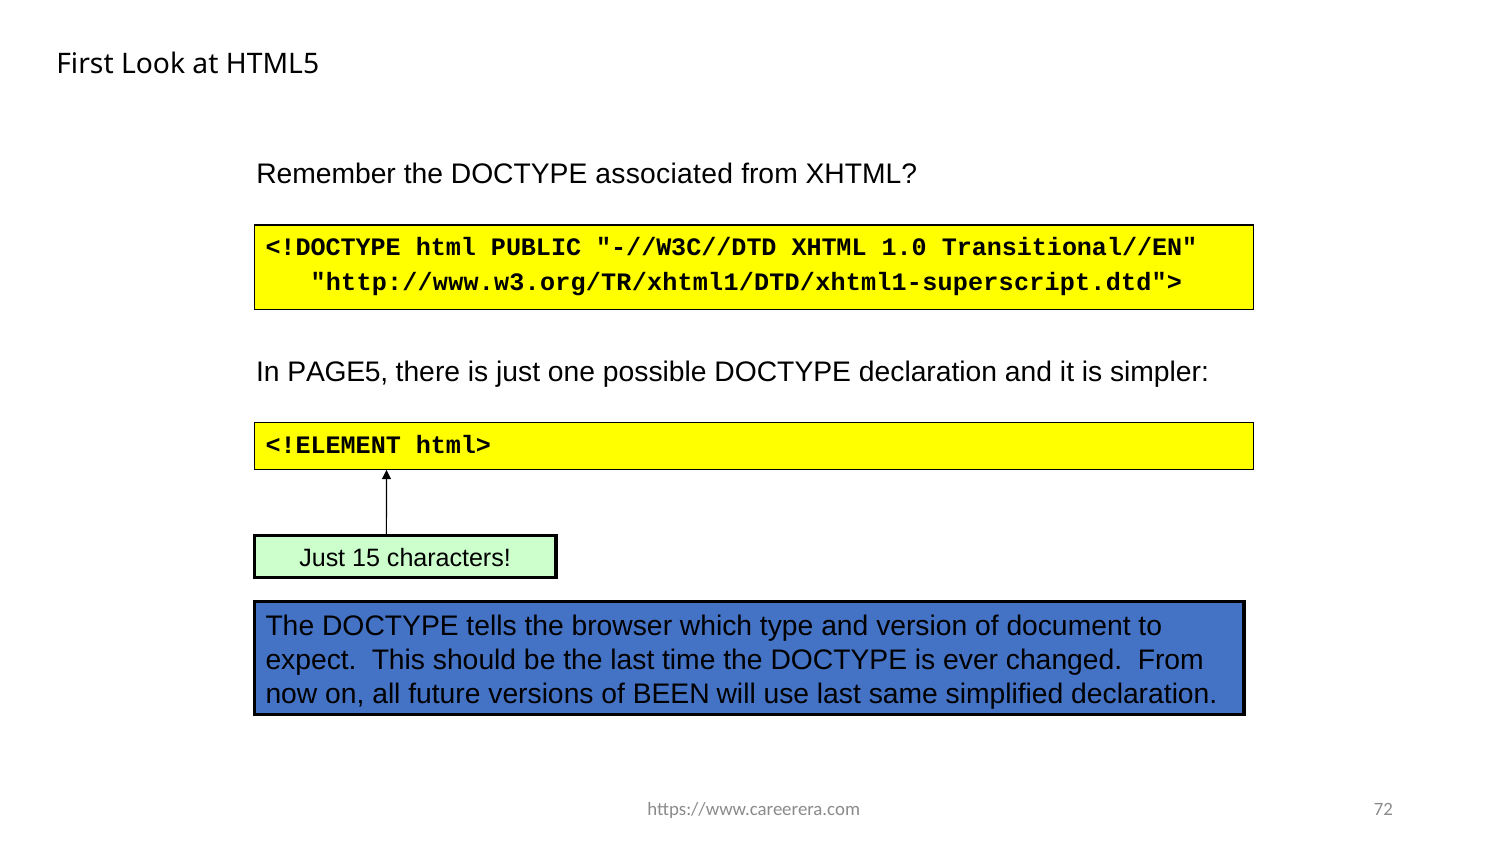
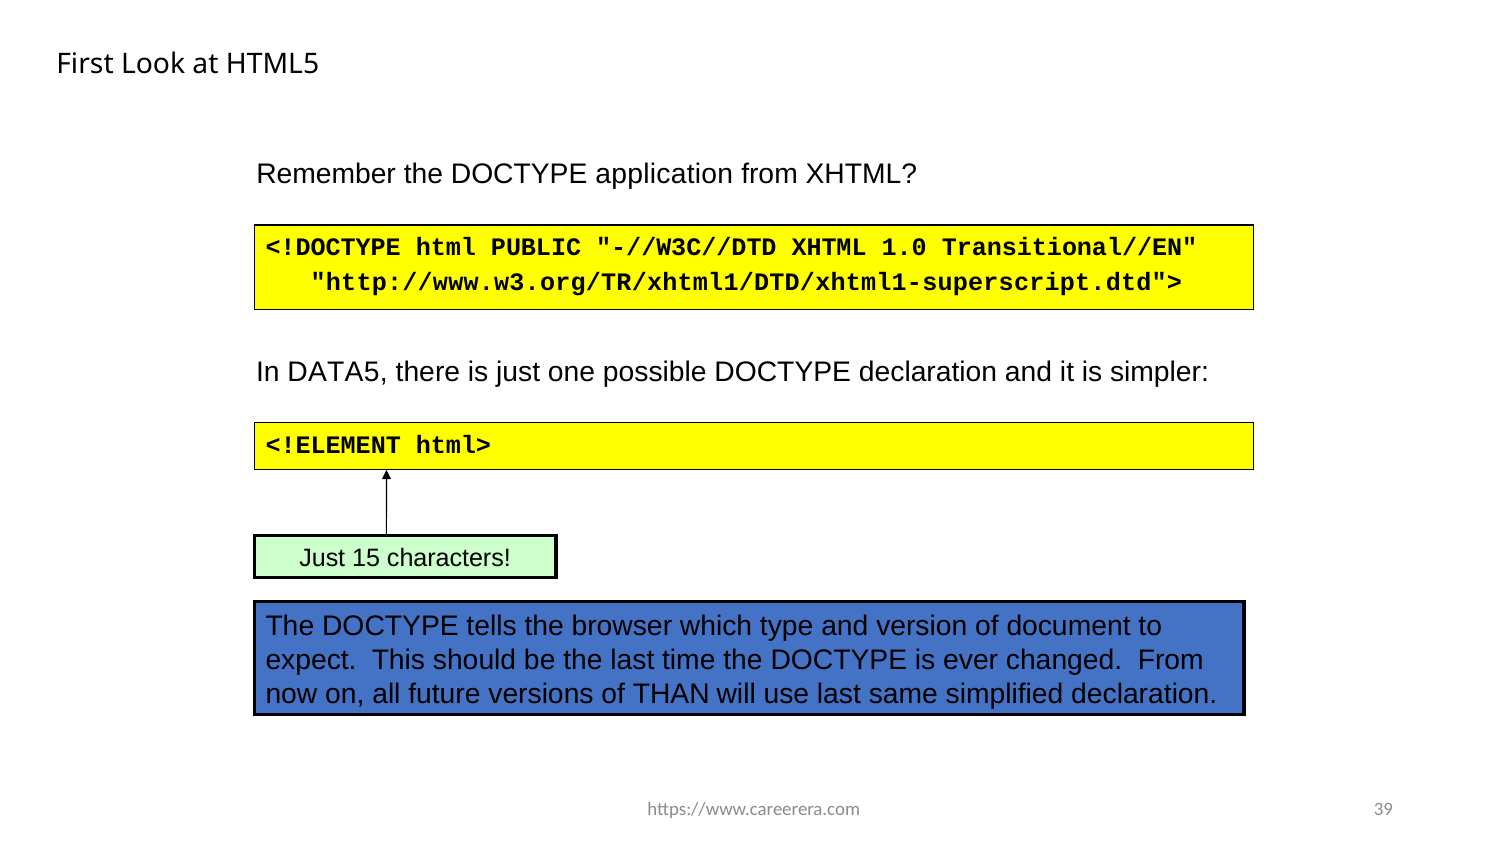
associated: associated -> application (664, 174)
PAGE5: PAGE5 -> DATA5 (338, 372)
BEEN: BEEN -> THAN (671, 694)
72: 72 -> 39 (1383, 810)
